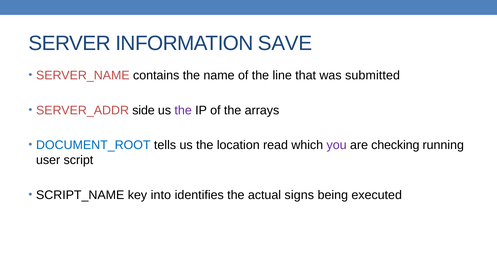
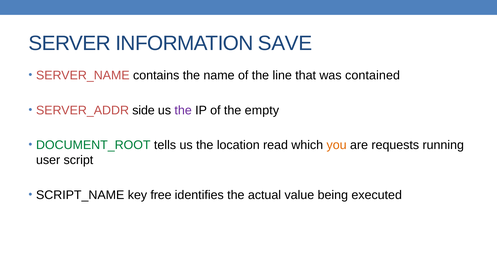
submitted: submitted -> contained (373, 75)
arrays: arrays -> empty (262, 110)
DOCUMENT_ROOT colour: blue -> green (93, 145)
you colour: purple -> orange (337, 145)
checking: checking -> requests (395, 145)
into: into -> free (161, 195)
signs: signs -> value (299, 195)
